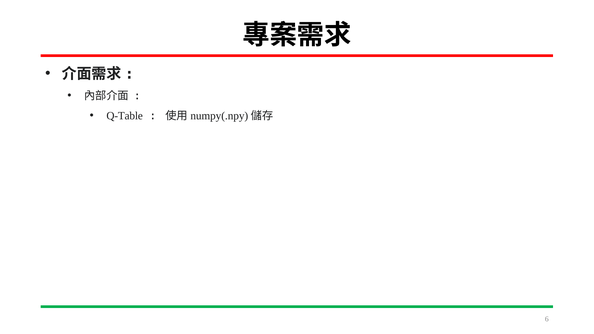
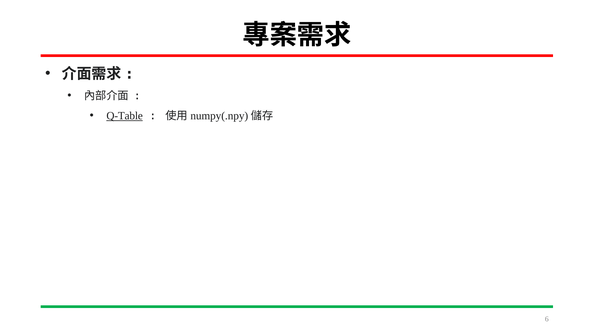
Q-Table underline: none -> present (125, 116)
